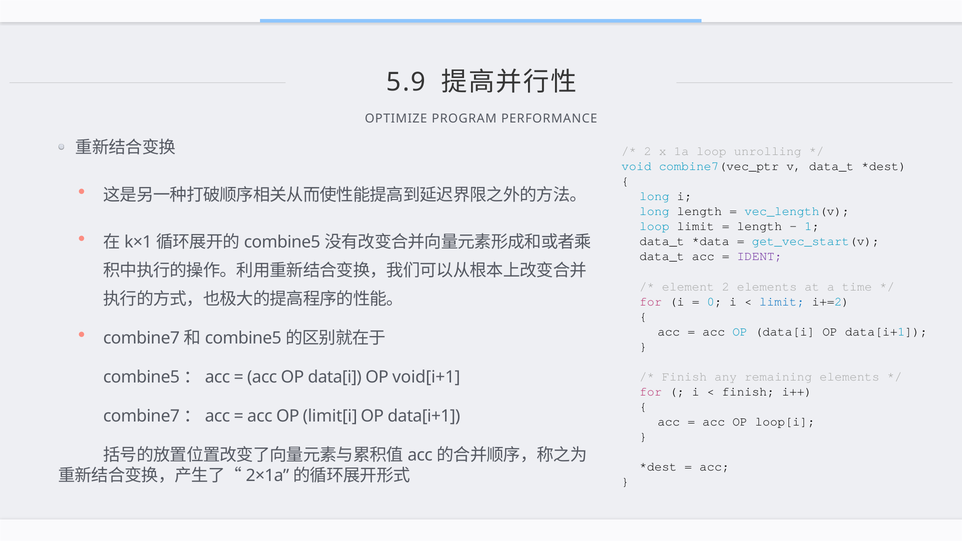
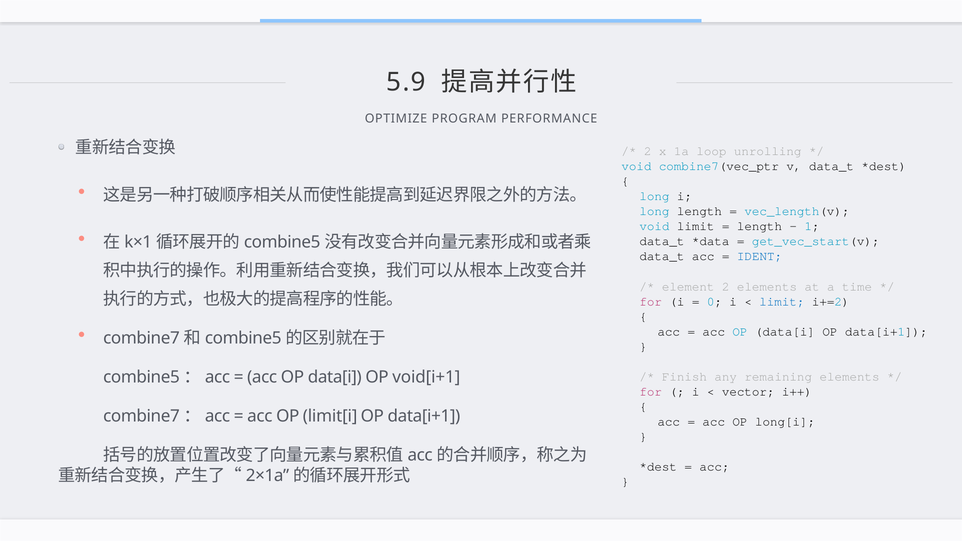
loop: loop -> void (654, 226)
IDENT colour: purple -> blue (760, 256)
finish: finish -> vector (748, 392)
loop[i: loop[i -> long[i (785, 422)
